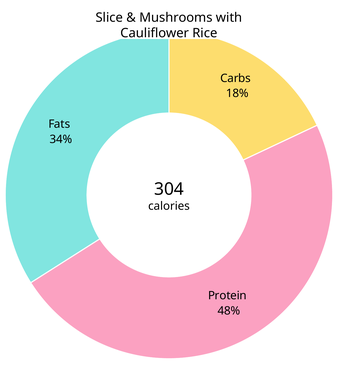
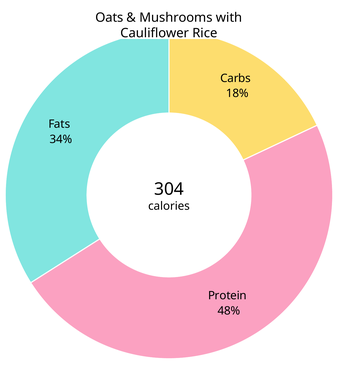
Slice: Slice -> Oats (109, 17)
